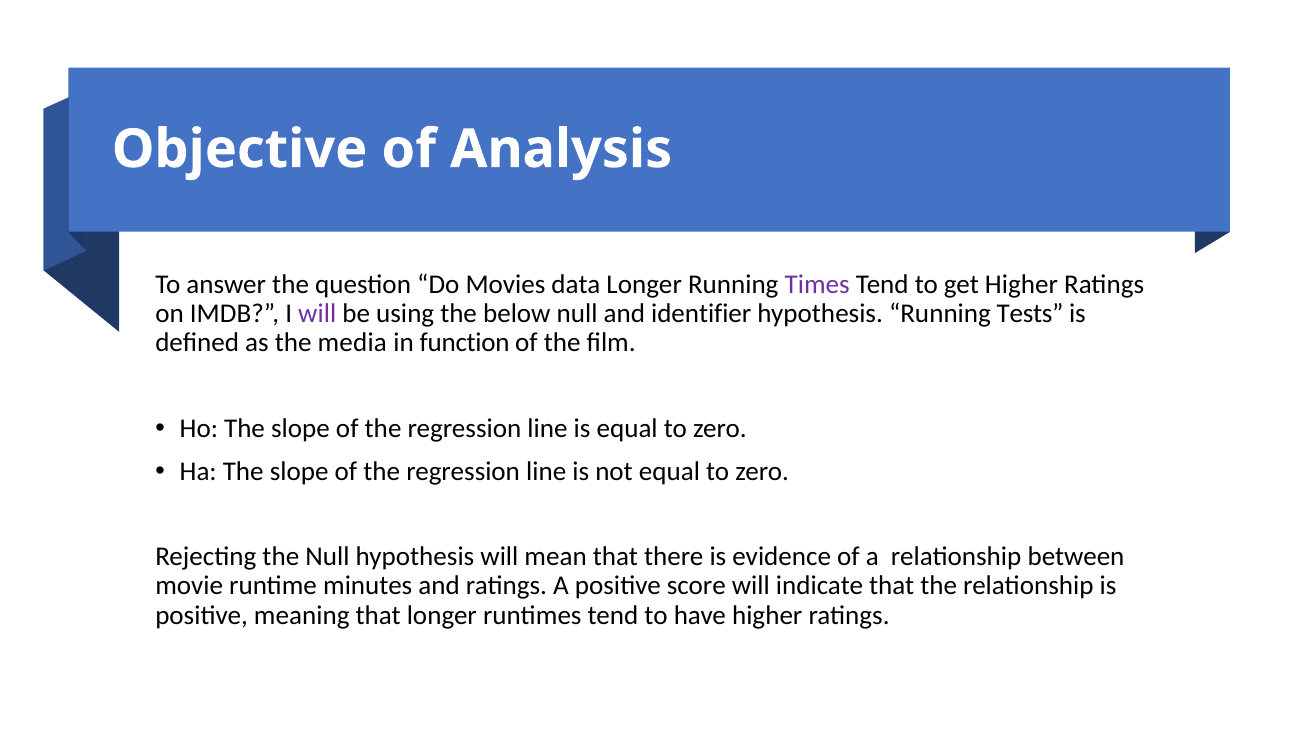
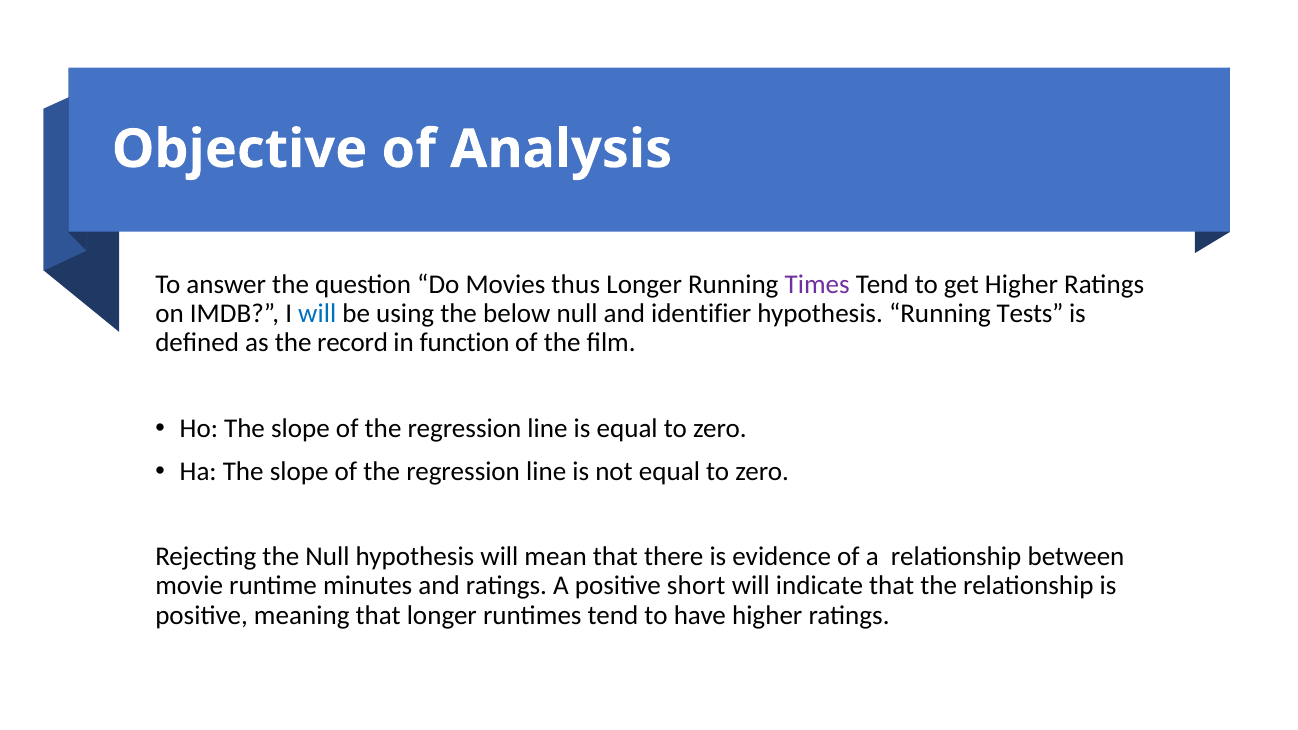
data: data -> thus (576, 284)
will colour: purple -> blue (317, 314)
media: media -> record (353, 343)
score: score -> short (696, 586)
